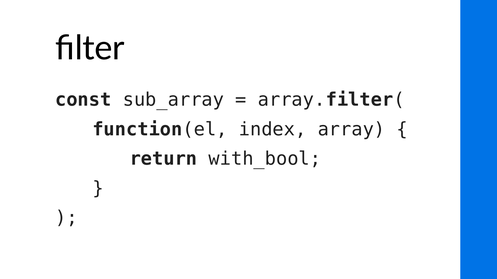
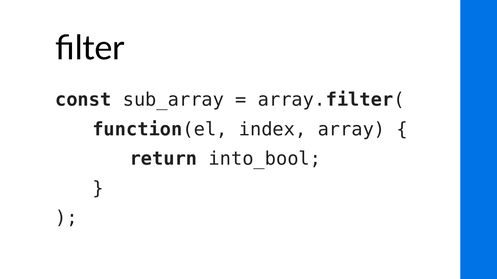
with_bool: with_bool -> into_bool (265, 159)
